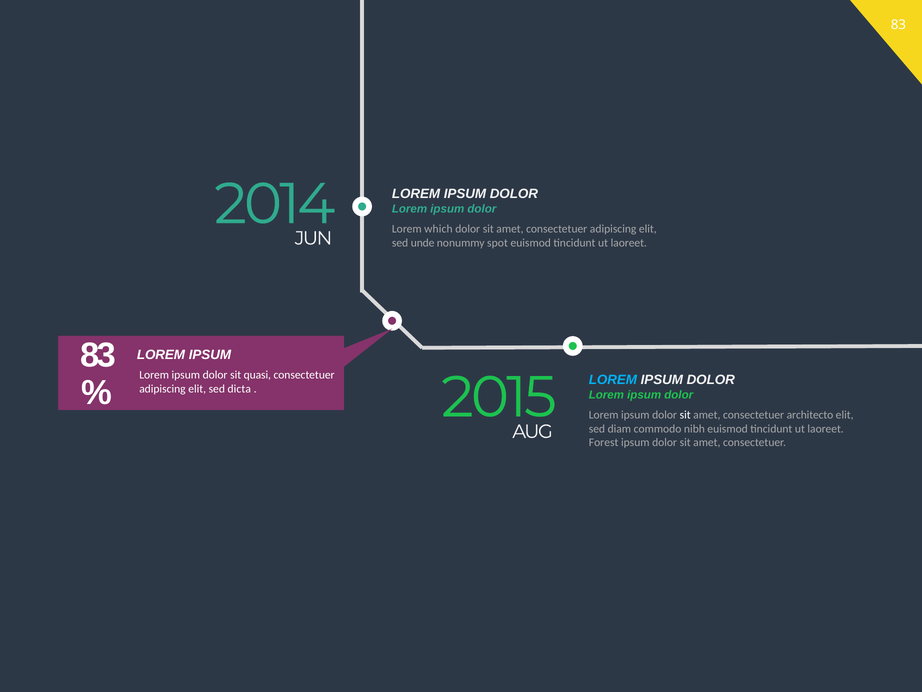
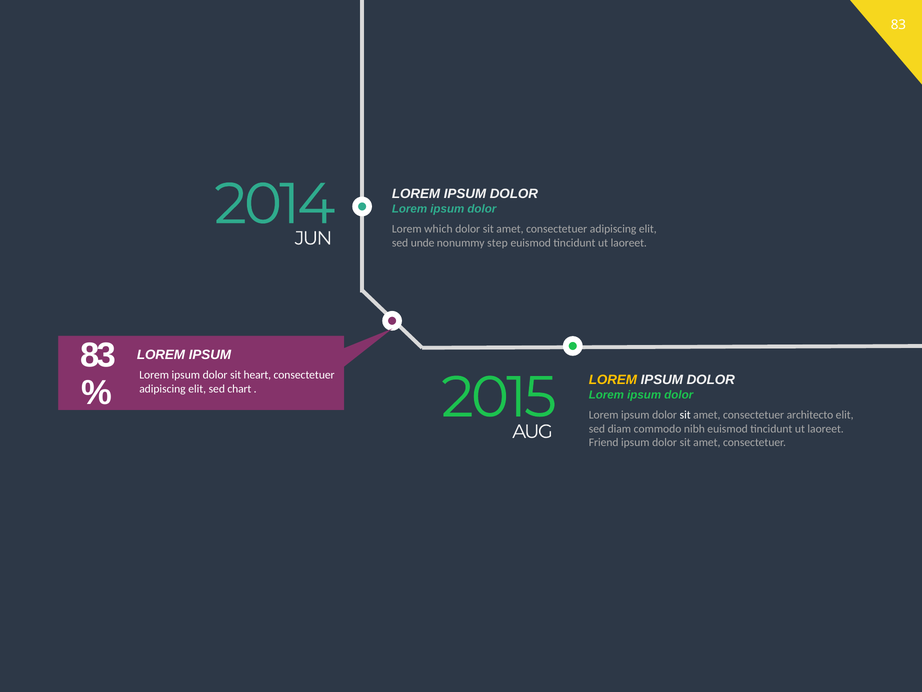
spot: spot -> step (497, 243)
quasi: quasi -> heart (257, 375)
LOREM colour: light blue -> yellow (613, 379)
dicta: dicta -> chart (239, 389)
Forest: Forest -> Friend (604, 442)
